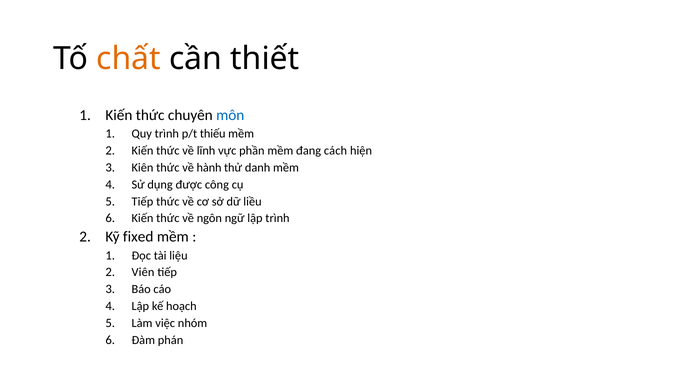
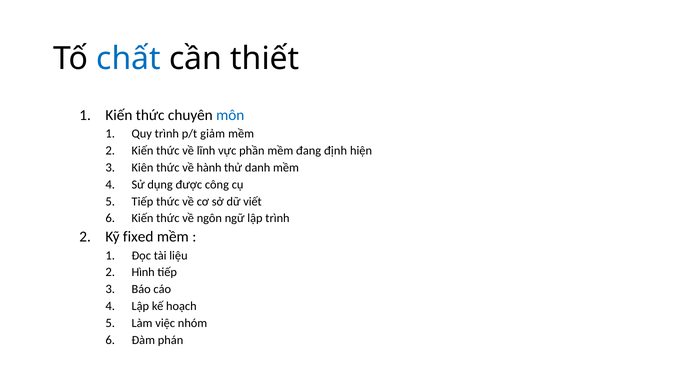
chất colour: orange -> blue (129, 59)
thiếu: thiếu -> giảm (213, 134)
cách: cách -> định (336, 151)
liều: liều -> viết (253, 201)
Viên: Viên -> Hình (143, 272)
